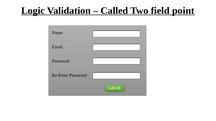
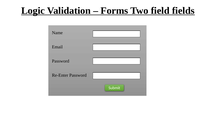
Called: Called -> Forms (114, 11)
point: point -> fields (183, 11)
